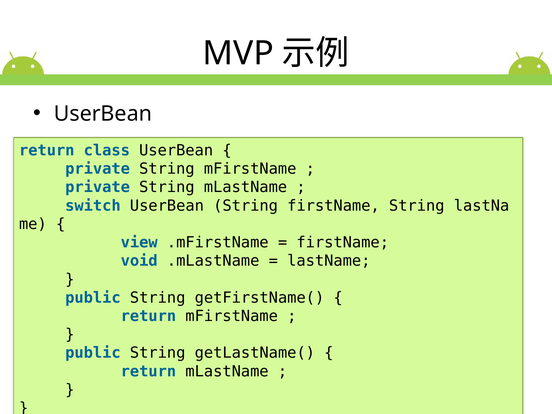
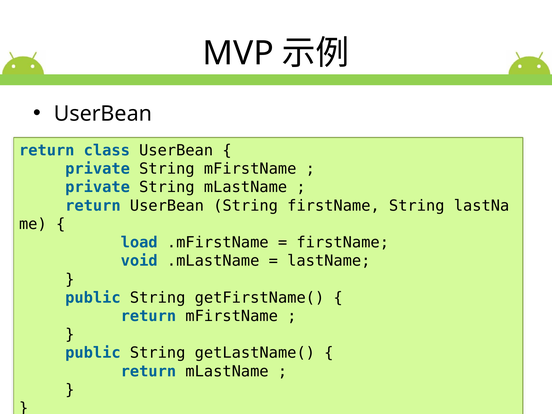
switch: switch -> return (93, 206)
view: view -> load (139, 242)
